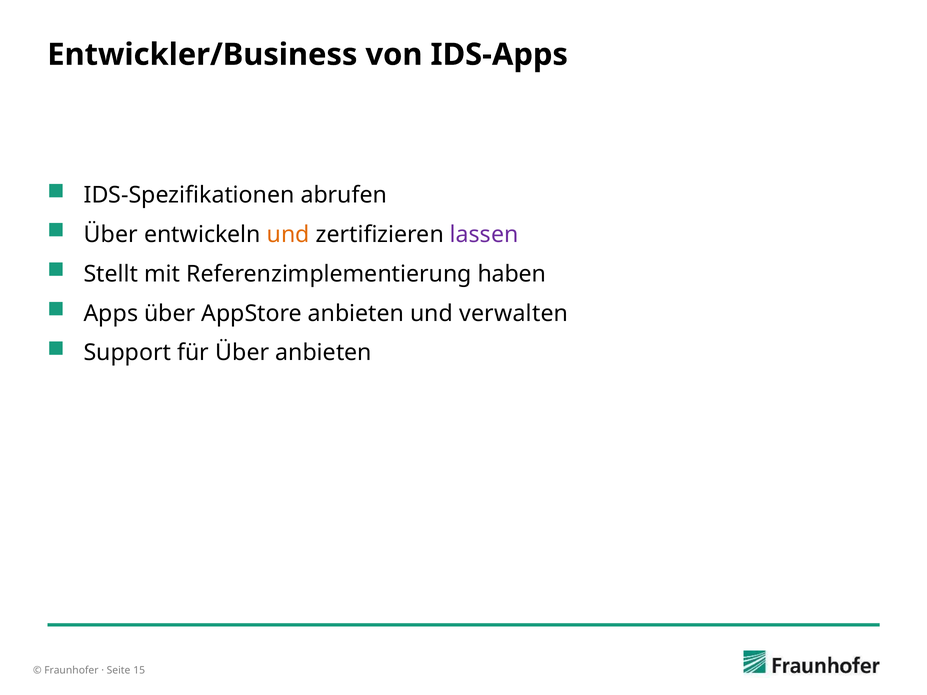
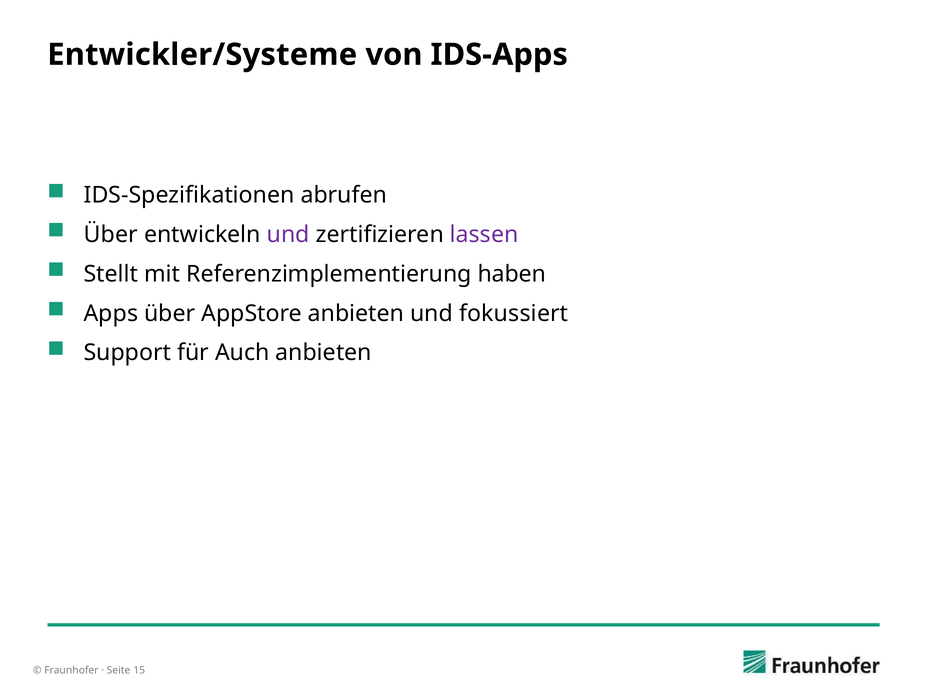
Entwickler/Business: Entwickler/Business -> Entwickler/Systeme (202, 55)
und colour: orange -> purple (288, 235)
verwalten: verwalten -> fokussiert (514, 314)
für Über: Über -> Auch (242, 353)
